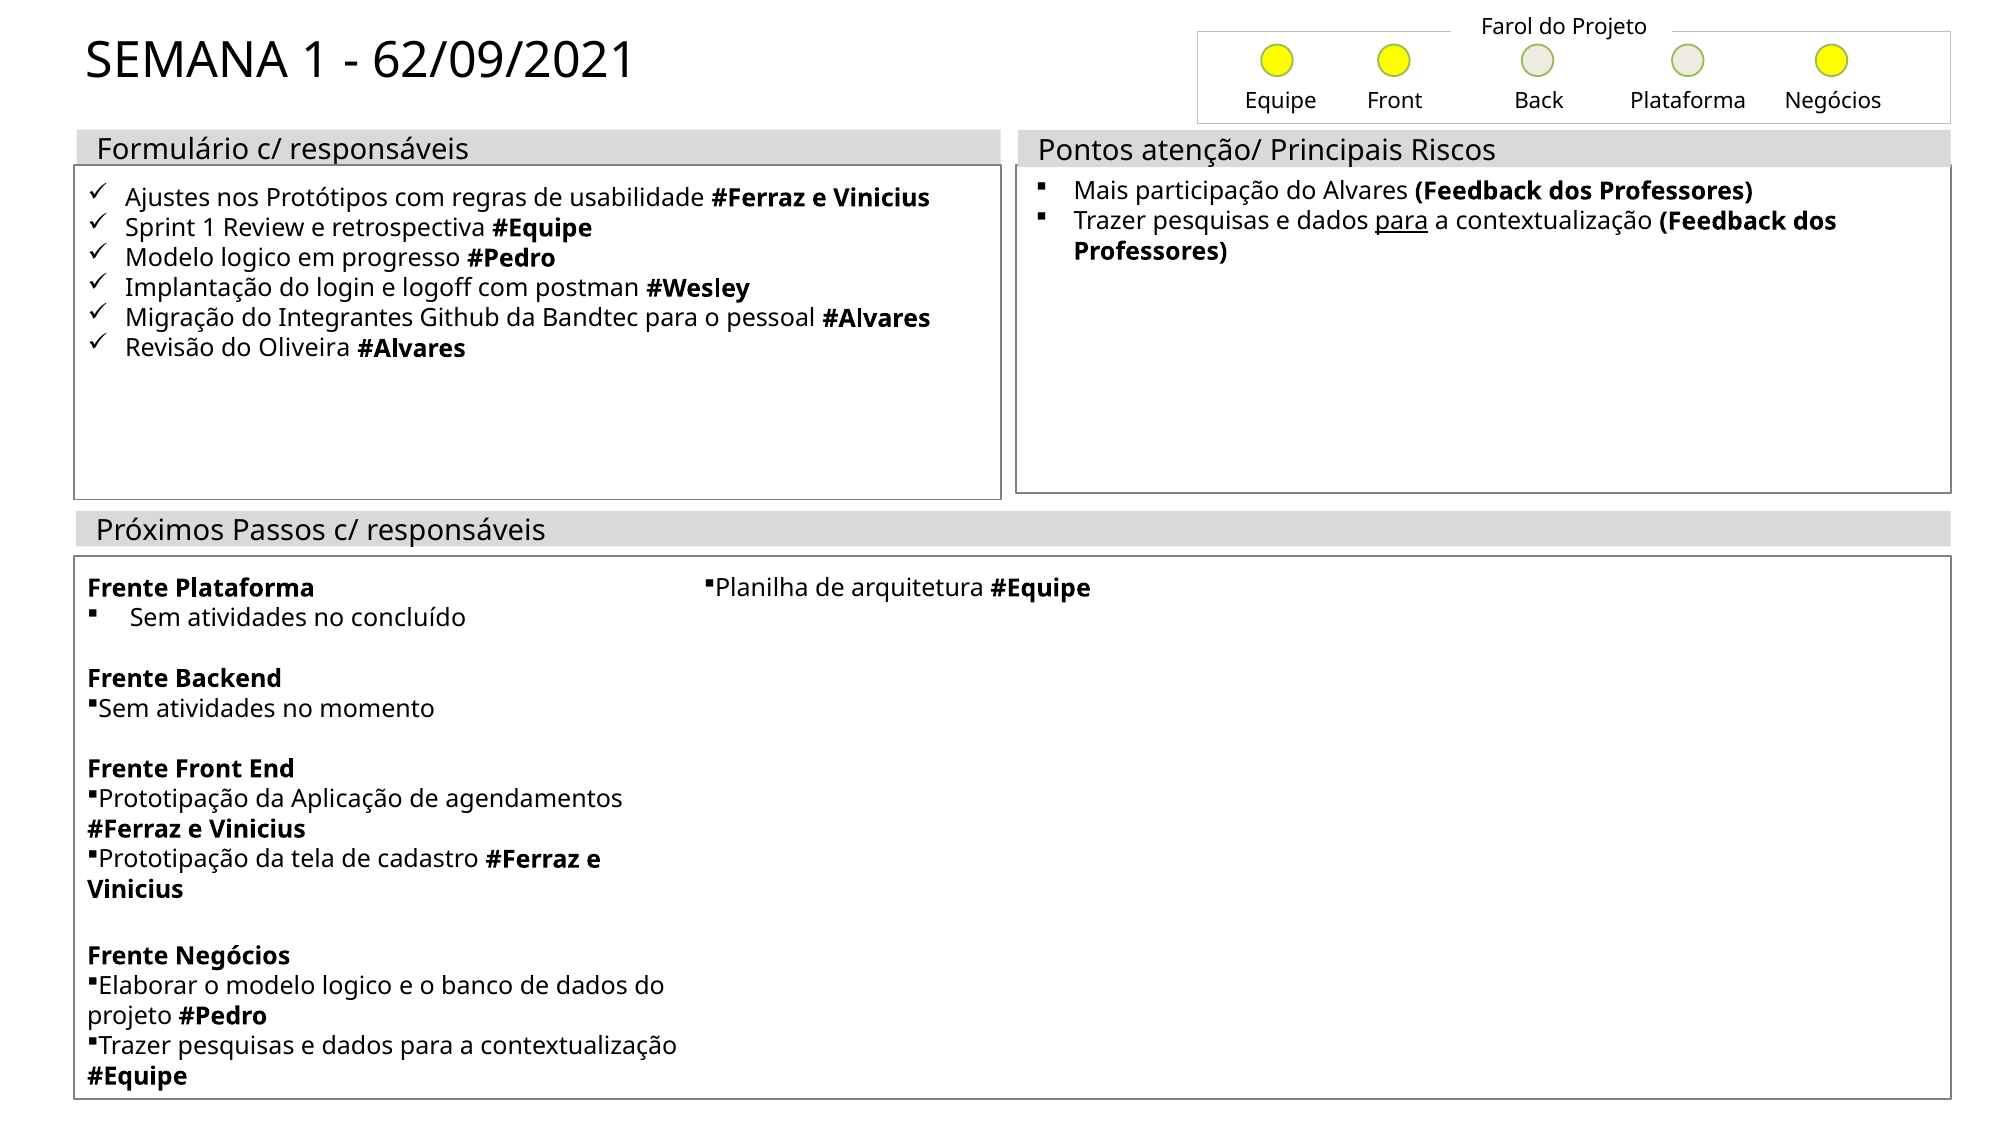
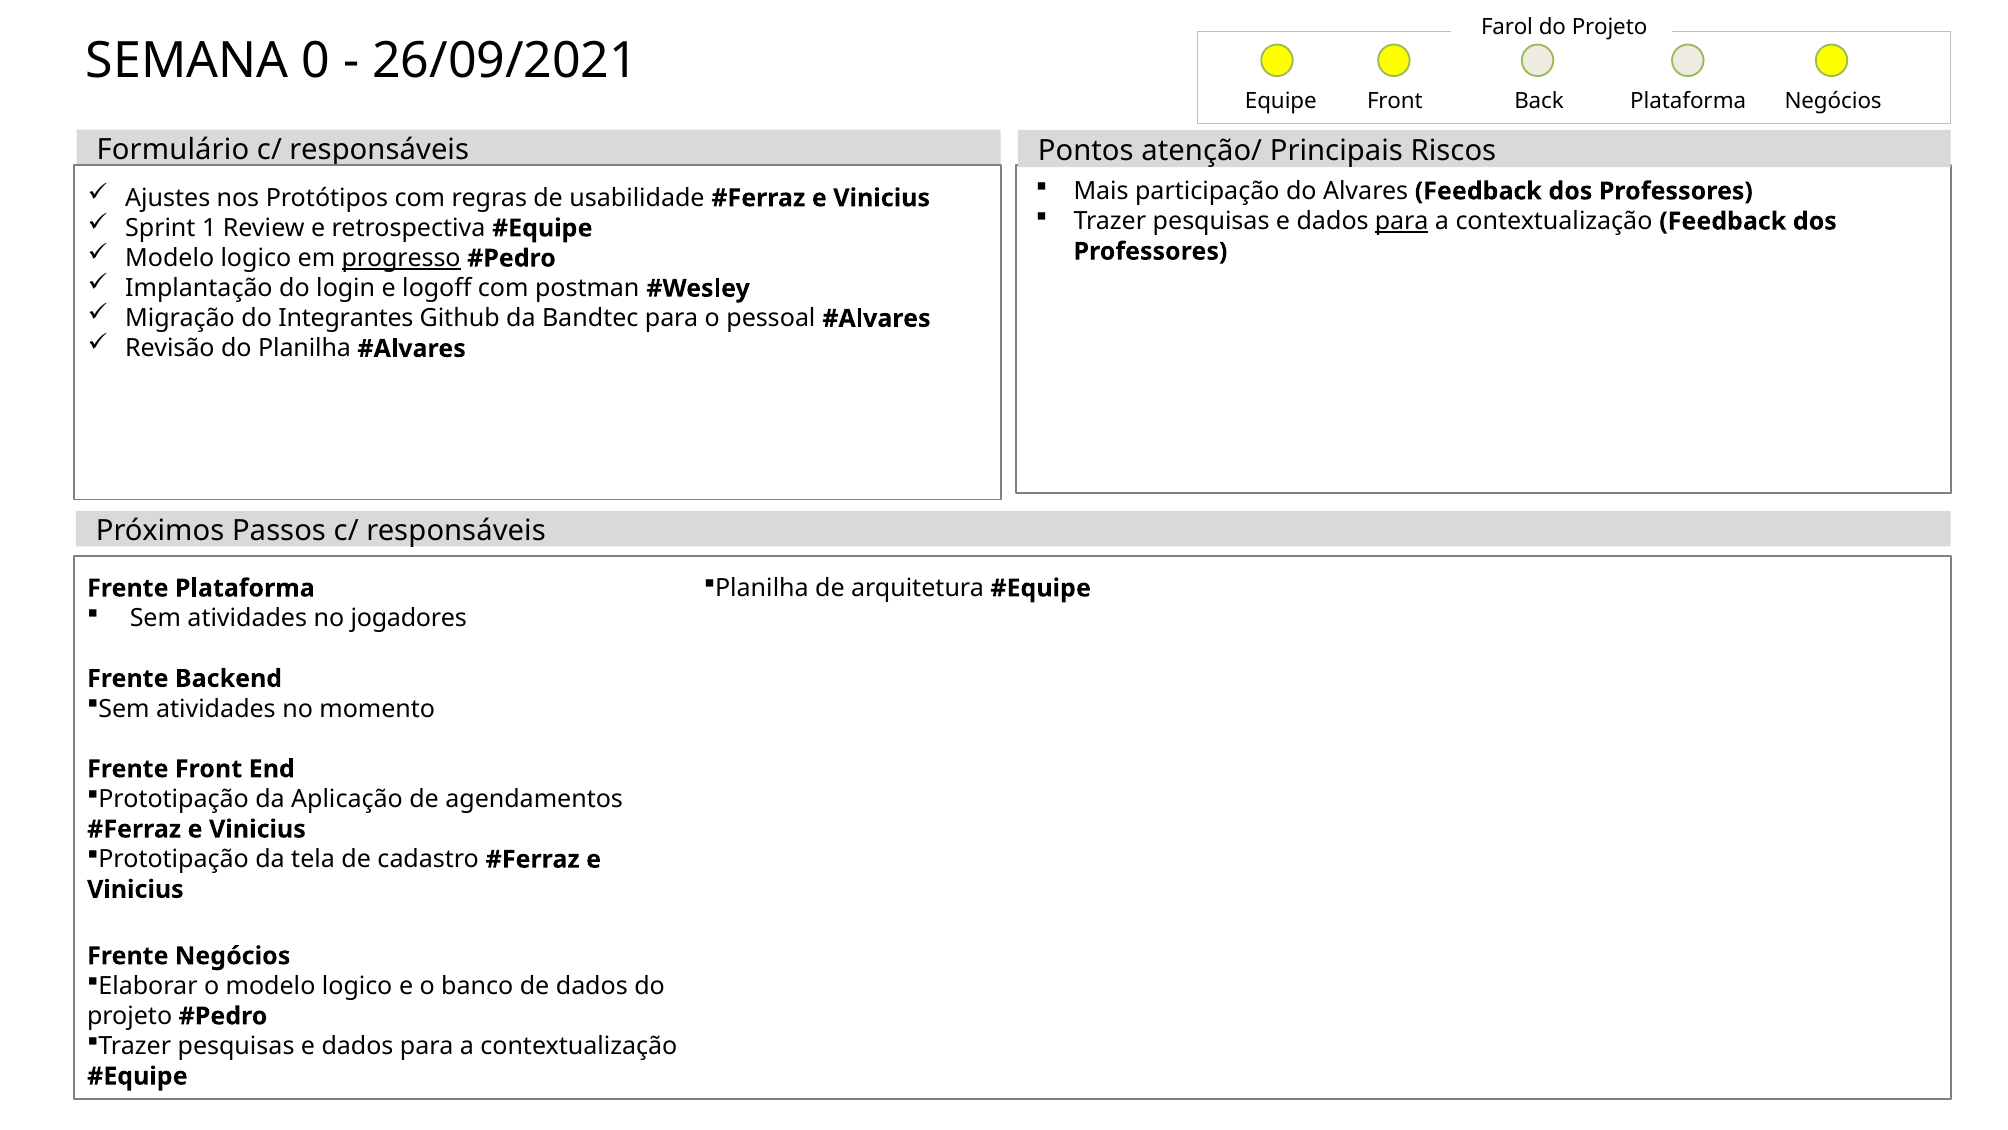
SEMANA 1: 1 -> 0 (316, 61)
62/09/2021: 62/09/2021 -> 26/09/2021 (505, 61)
progresso underline: none -> present (401, 258)
do Oliveira: Oliveira -> Planilha (305, 349)
concluído: concluído -> jogadores (409, 618)
